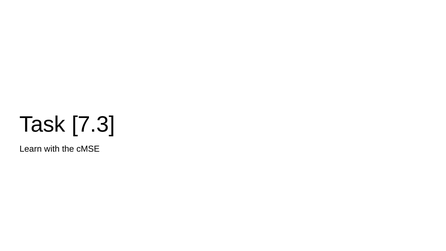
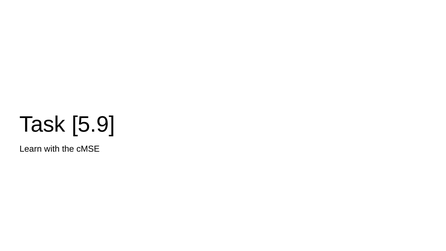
7.3: 7.3 -> 5.9 (93, 124)
